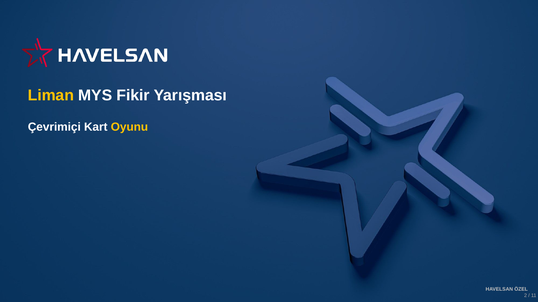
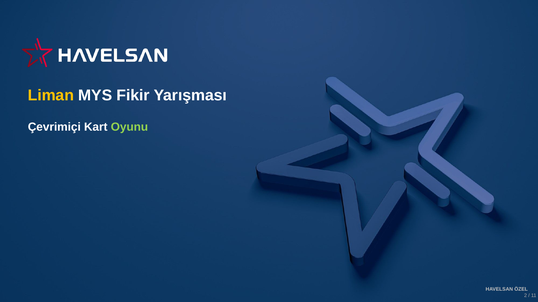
Oyunu colour: yellow -> light green (129, 127)
